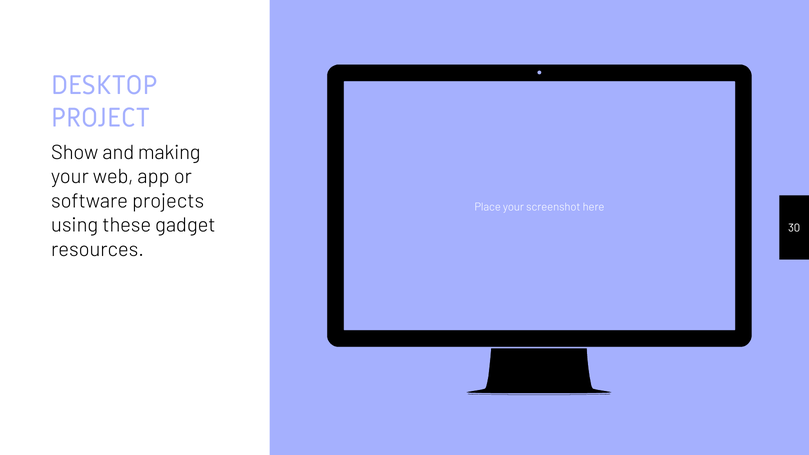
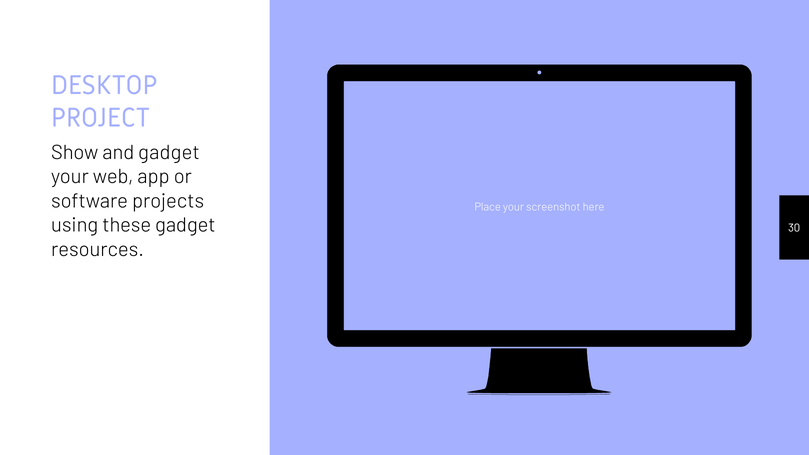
and making: making -> gadget (169, 152)
